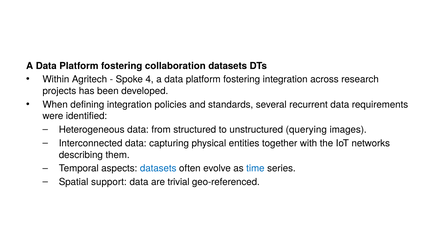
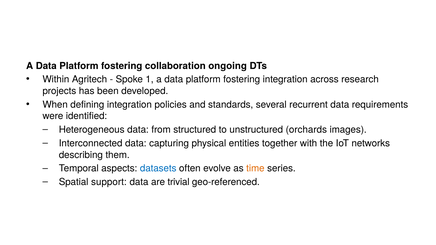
collaboration datasets: datasets -> ongoing (228, 66)
4: 4 -> 1 (150, 79)
querying: querying -> orchards (306, 130)
time colour: blue -> orange (255, 169)
